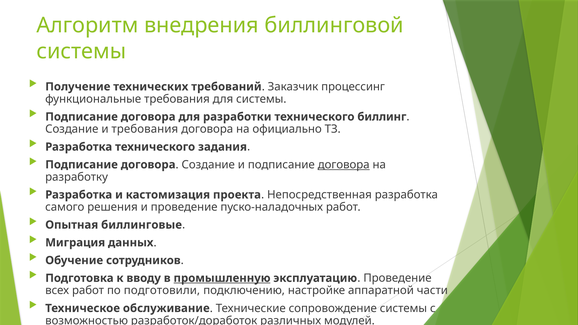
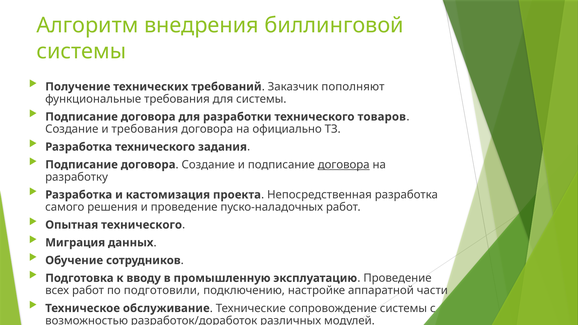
процессинг: процессинг -> пополняют (353, 87)
биллинг: биллинг -> товаров (382, 117)
Опытная биллинговые: биллинговые -> технического (142, 225)
промышленную underline: present -> none (222, 278)
